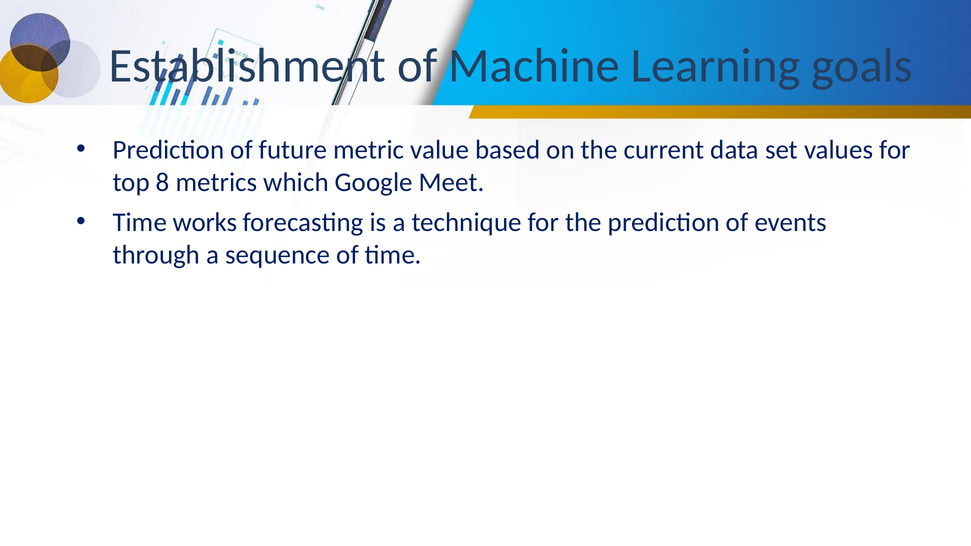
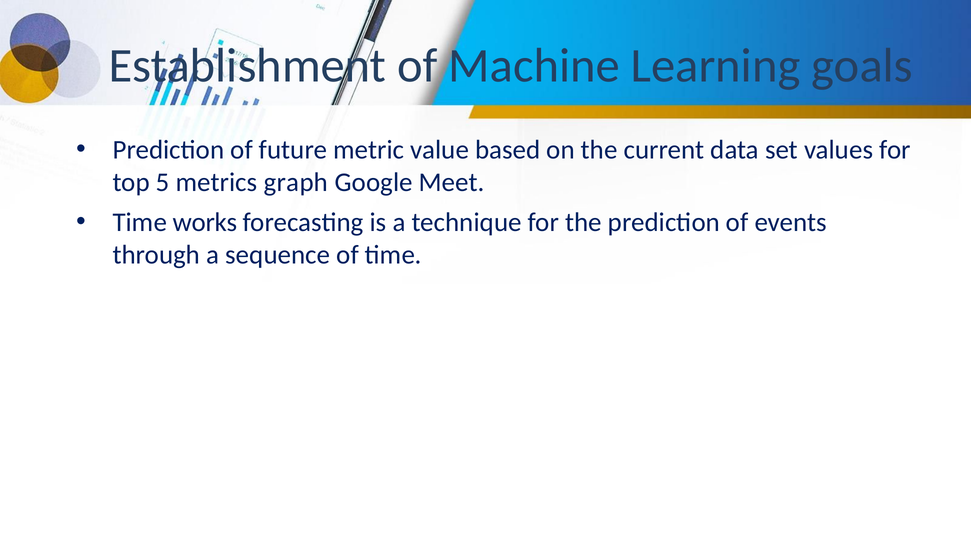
8: 8 -> 5 (163, 182)
which: which -> graph (296, 182)
